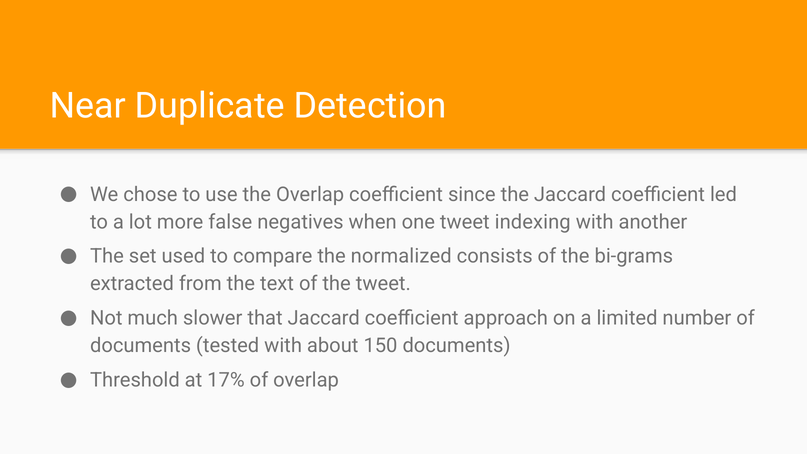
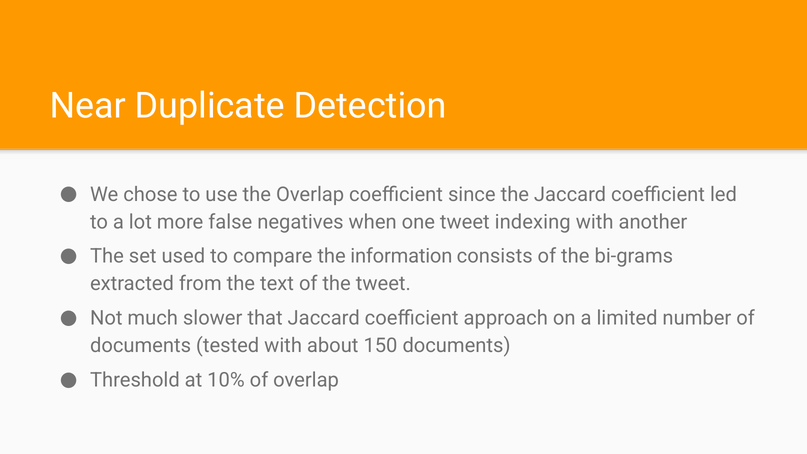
normalized: normalized -> information (401, 256)
17%: 17% -> 10% (226, 380)
